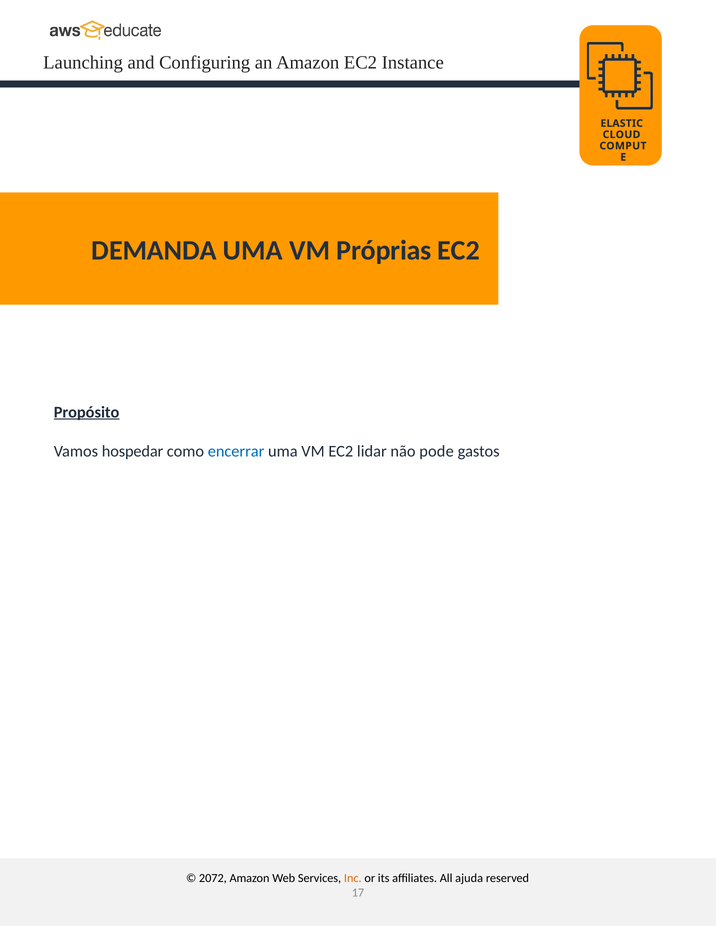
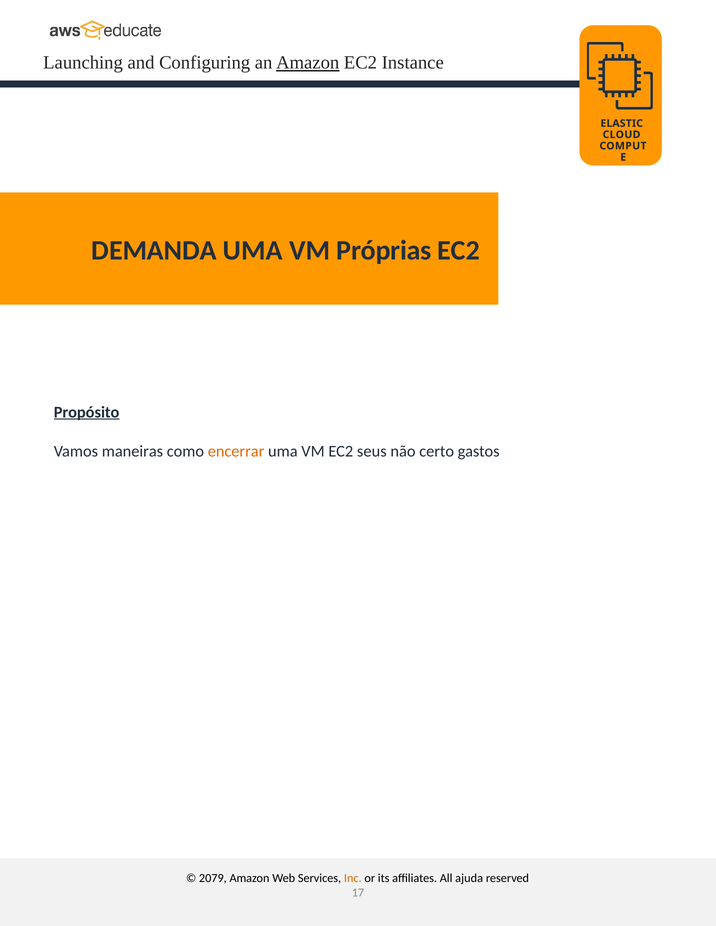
Amazon underline: none -> present (308, 63)
hospedar: hospedar -> maneiras (132, 452)
encerrar colour: blue -> orange (236, 452)
lidar: lidar -> seus (372, 452)
pode: pode -> certo (437, 452)
2072: 2072 -> 2079 (213, 879)
